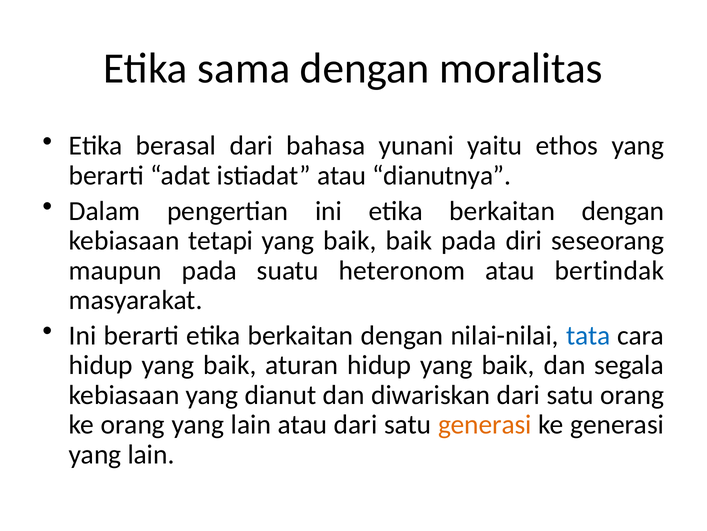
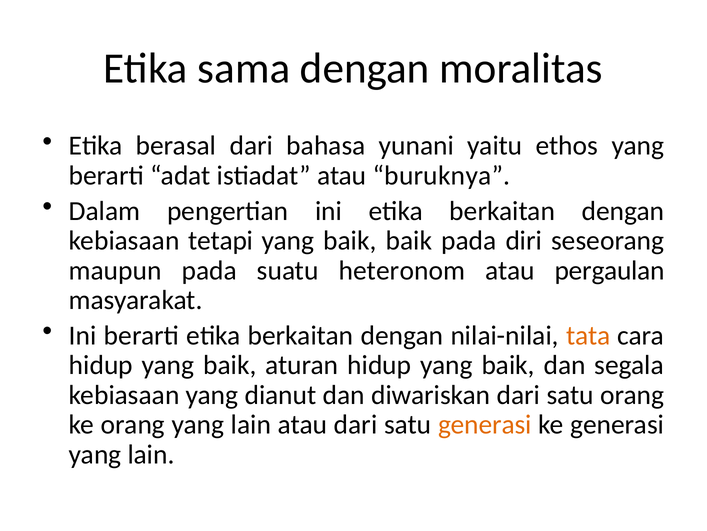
dianutnya: dianutnya -> buruknya (441, 175)
bertindak: bertindak -> pergaulan (610, 270)
tata colour: blue -> orange (588, 335)
